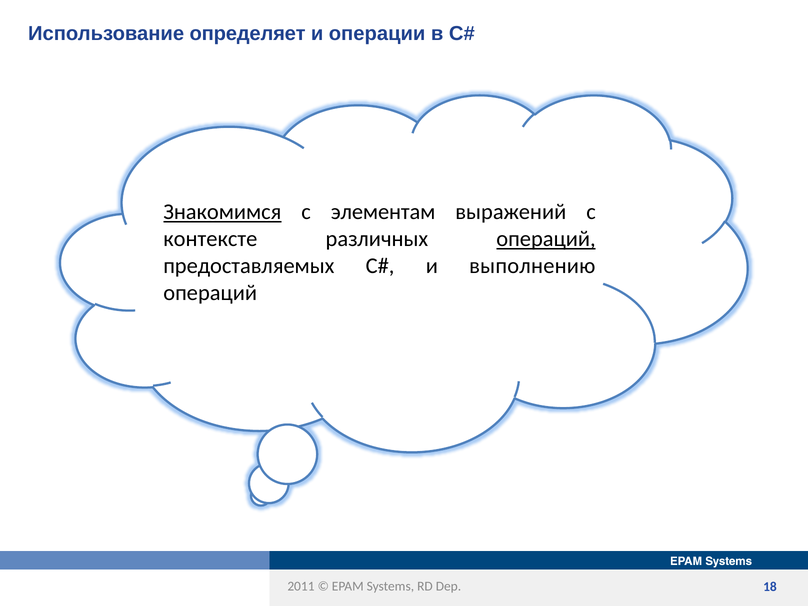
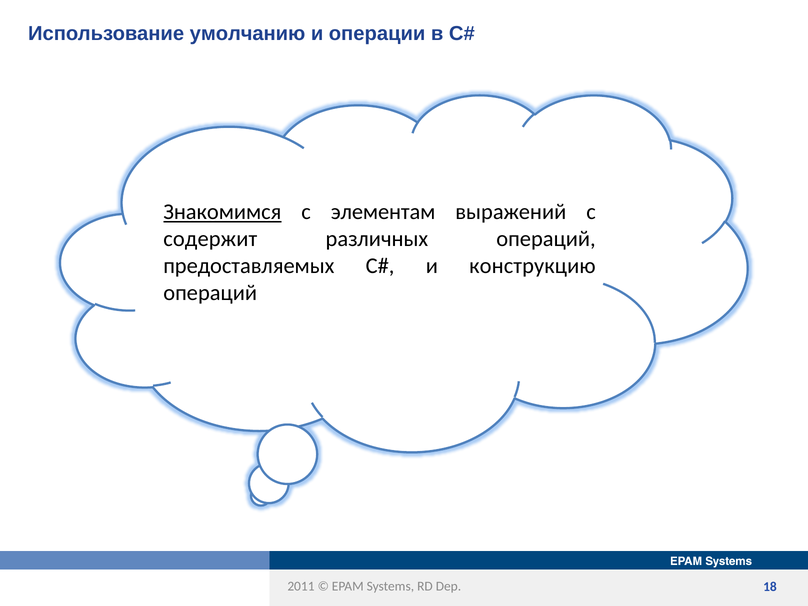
определяет: определяет -> умолчанию (248, 33)
контексте: контексте -> содержит (210, 239)
операций underline: present -> none (546, 239)
выполнению: выполнению -> конструкцию (532, 266)
